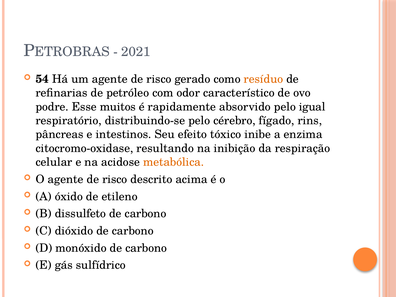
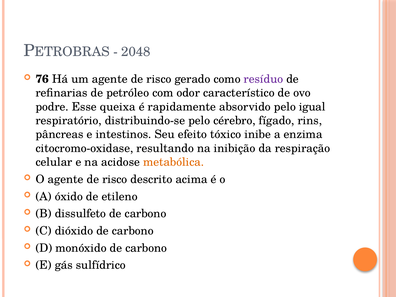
2021: 2021 -> 2048 (136, 52)
54: 54 -> 76 (42, 79)
resíduo colour: orange -> purple (263, 79)
muitos: muitos -> queixa (118, 107)
